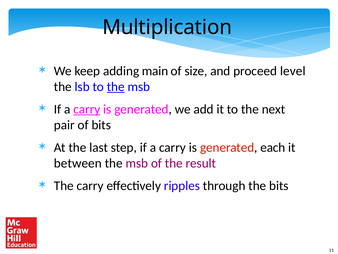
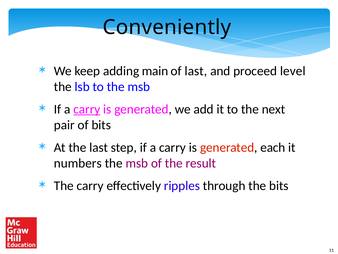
Multiplication: Multiplication -> Conveniently (167, 27)
of size: size -> last (196, 71)
the underline: present -> none (116, 87)
between: between -> numbers (78, 163)
